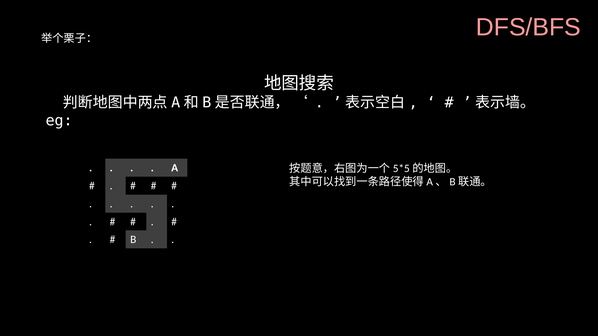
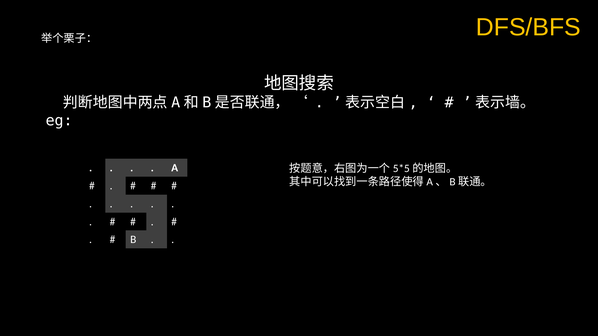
DFS/BFS colour: pink -> yellow (528, 27)
